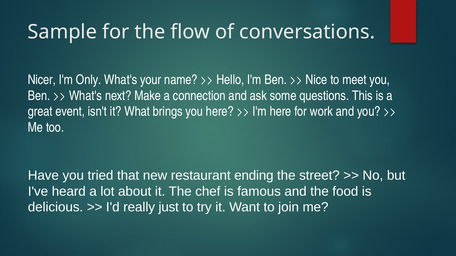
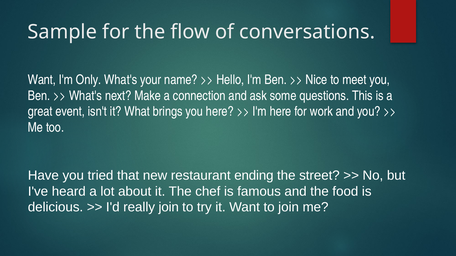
Nicer: Nicer -> Want (42, 80)
really just: just -> join (169, 208)
